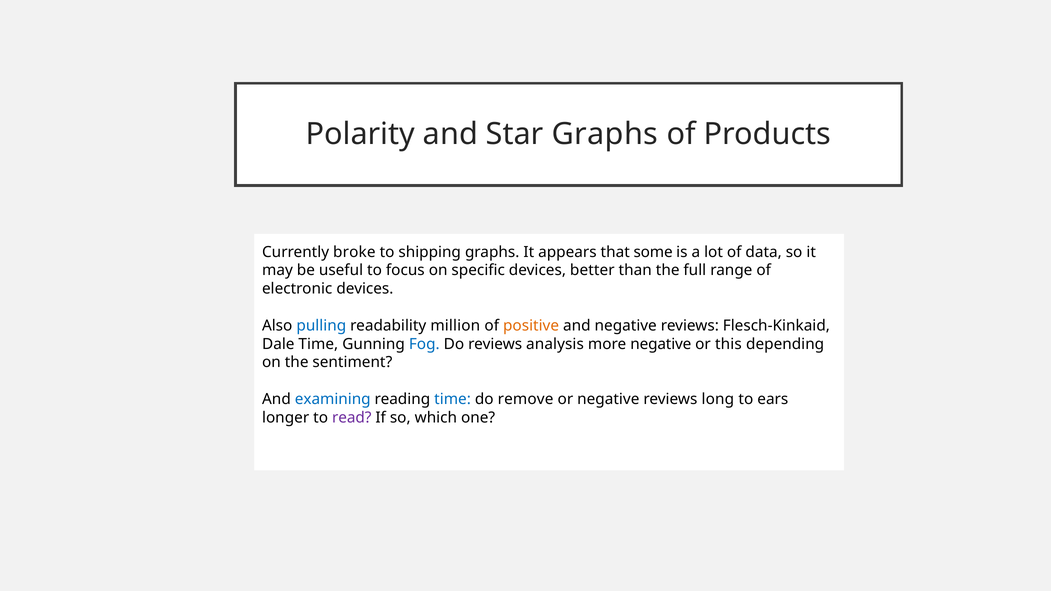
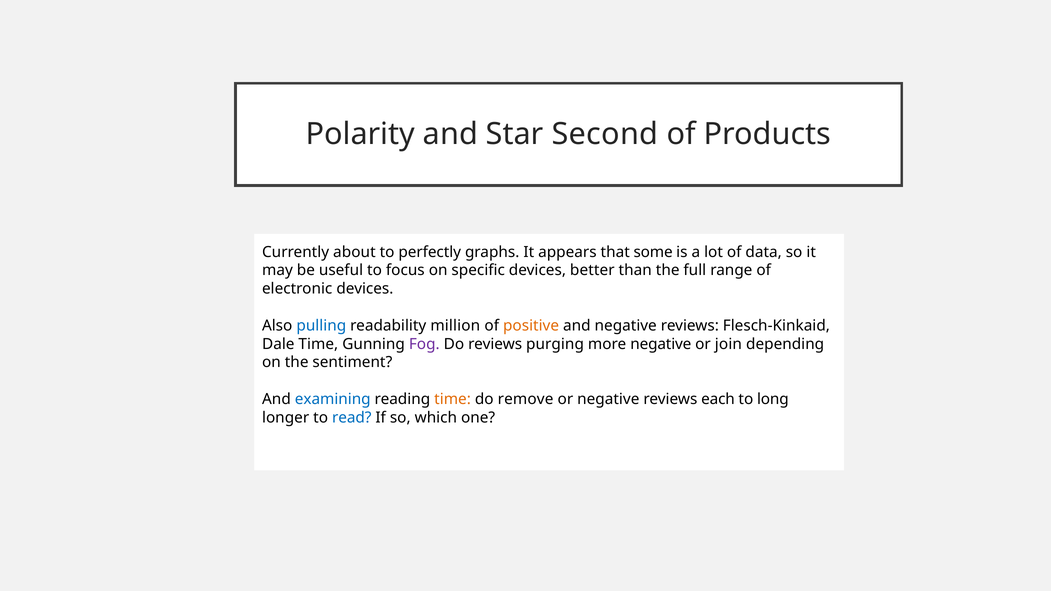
Star Graphs: Graphs -> Second (605, 134)
broke: broke -> about (354, 252)
shipping: shipping -> perfectly (430, 252)
Fog colour: blue -> purple (424, 344)
analysis: analysis -> purging (555, 344)
this: this -> join (728, 344)
time colour: blue -> orange (453, 399)
long: long -> each (718, 399)
ears: ears -> long (773, 399)
read colour: purple -> blue (352, 418)
